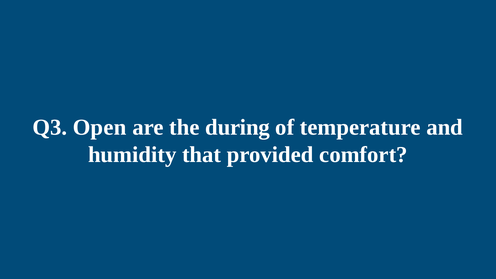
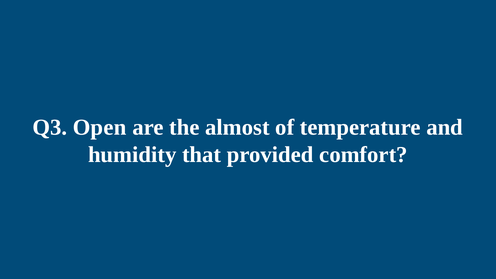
during: during -> almost (237, 127)
